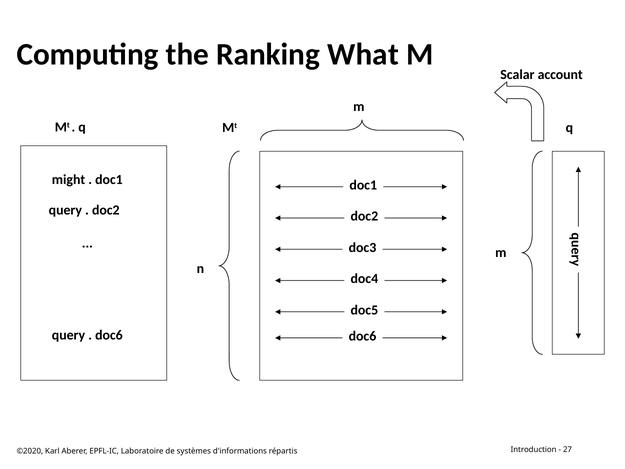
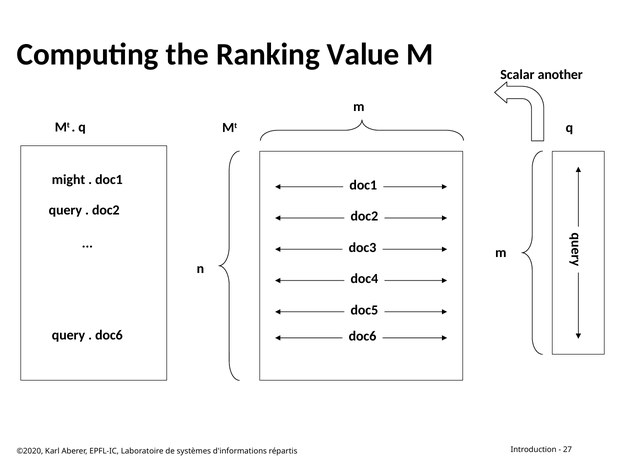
What: What -> Value (363, 54)
account: account -> another (560, 75)
